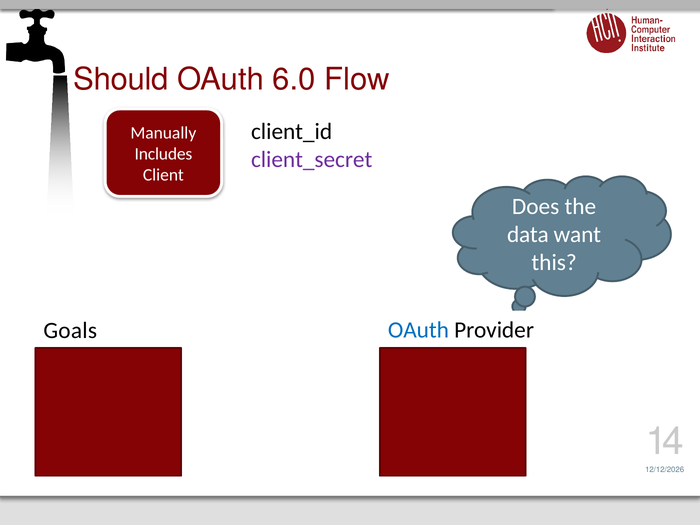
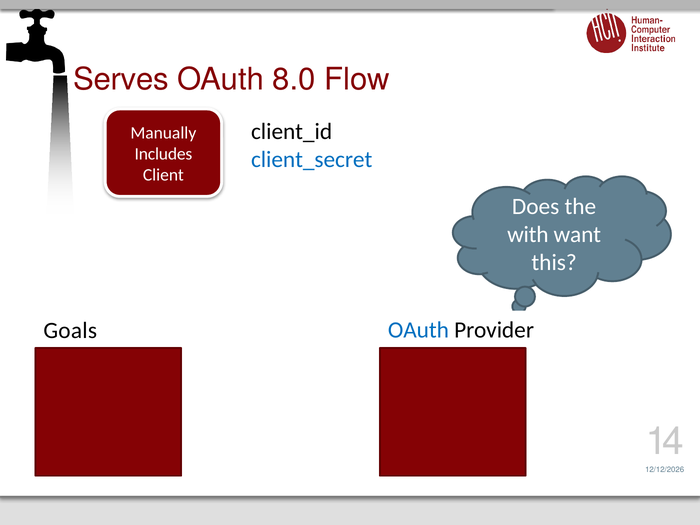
Should: Should -> Serves (121, 80)
6.0: 6.0 -> 8.0 (294, 80)
client_secret colour: purple -> blue (312, 159)
data: data -> with (528, 235)
